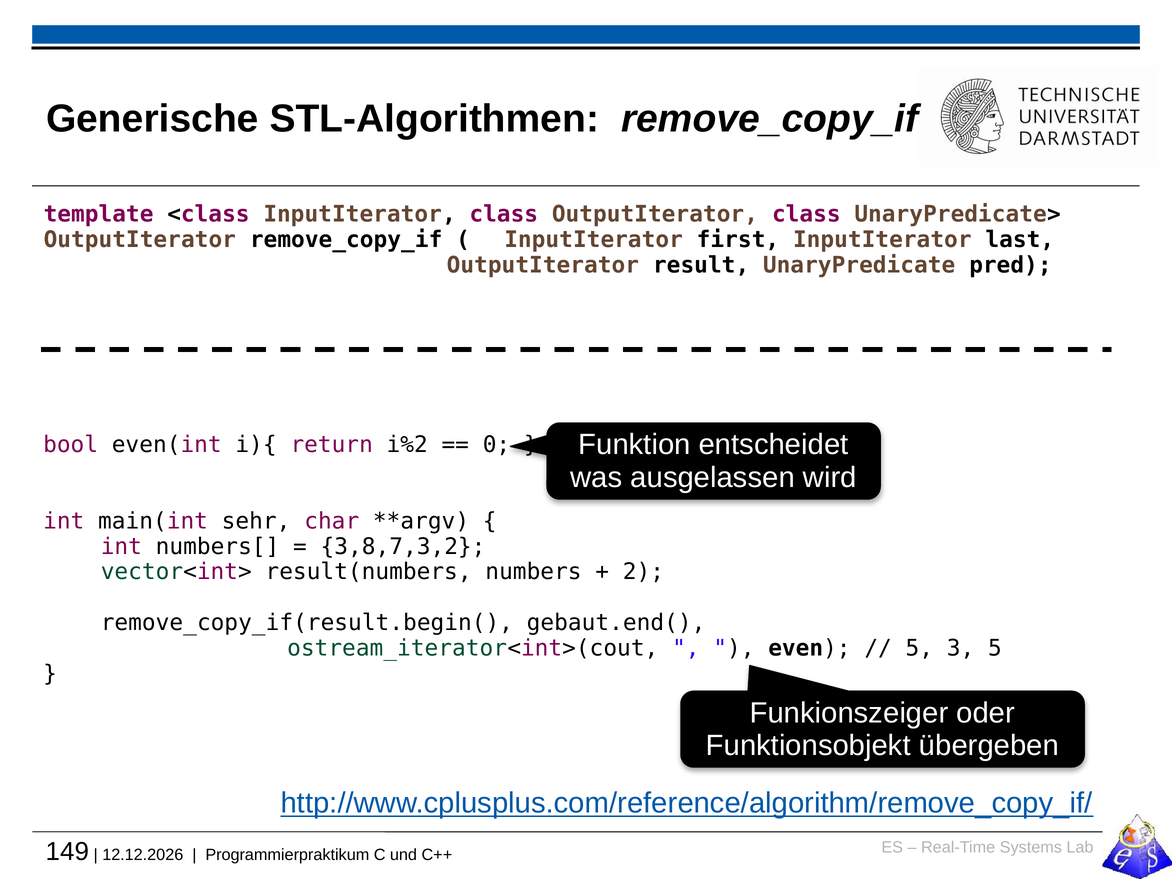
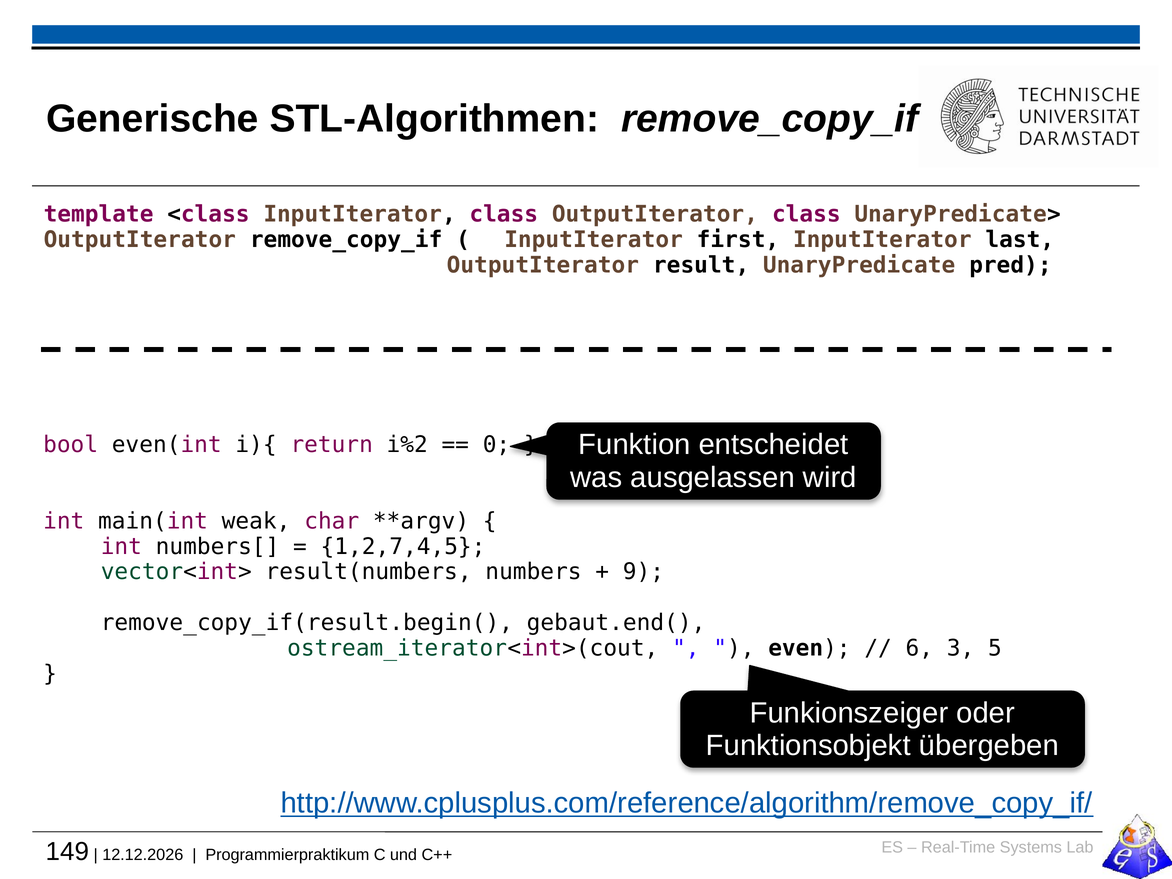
sehr: sehr -> weak (256, 521)
3,8,7,3,2: 3,8,7,3,2 -> 1,2,7,4,5 (403, 547)
2: 2 -> 9 (643, 572)
5: 5 -> 6 (919, 648)
